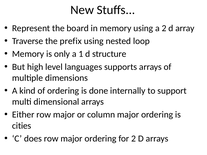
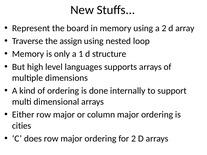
prefix: prefix -> assign (71, 41)
